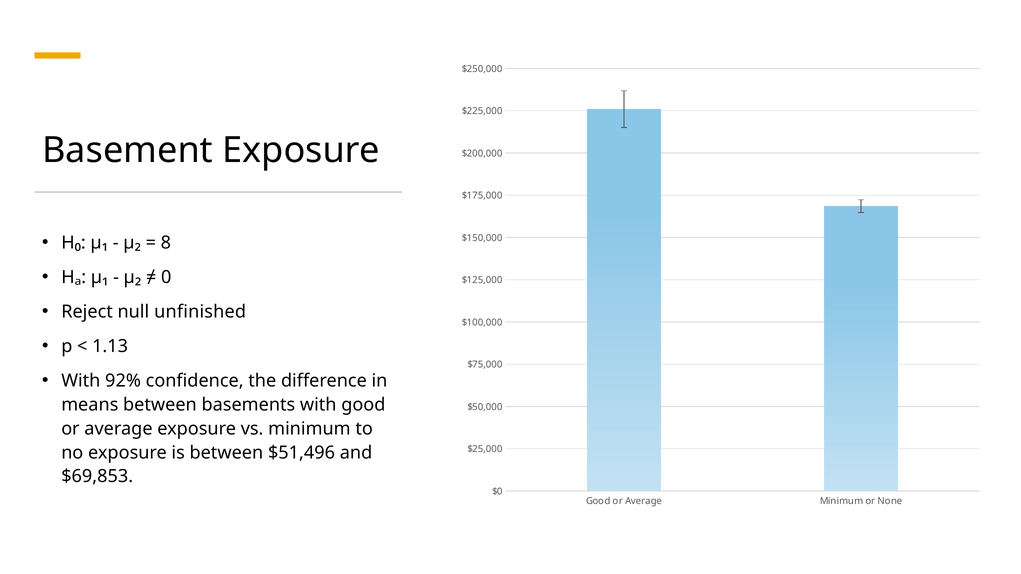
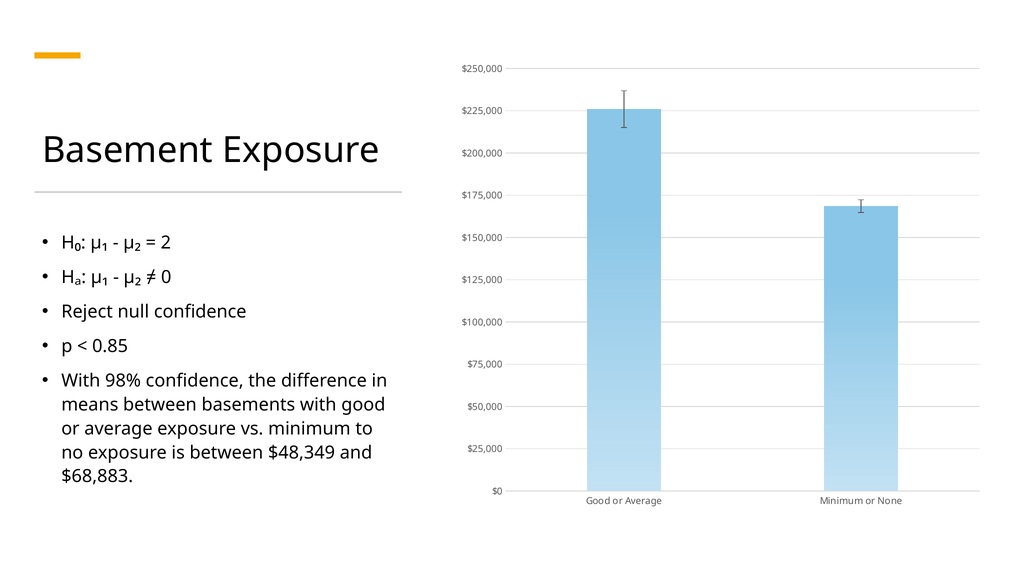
8: 8 -> 2 (166, 243)
null unfinished: unfinished -> confidence (200, 312)
1.13: 1.13 -> 0.85 (110, 347)
92%: 92% -> 98% (123, 381)
$51,496: $51,496 -> $48,349 (302, 453)
$69,853: $69,853 -> $68,883 (97, 477)
